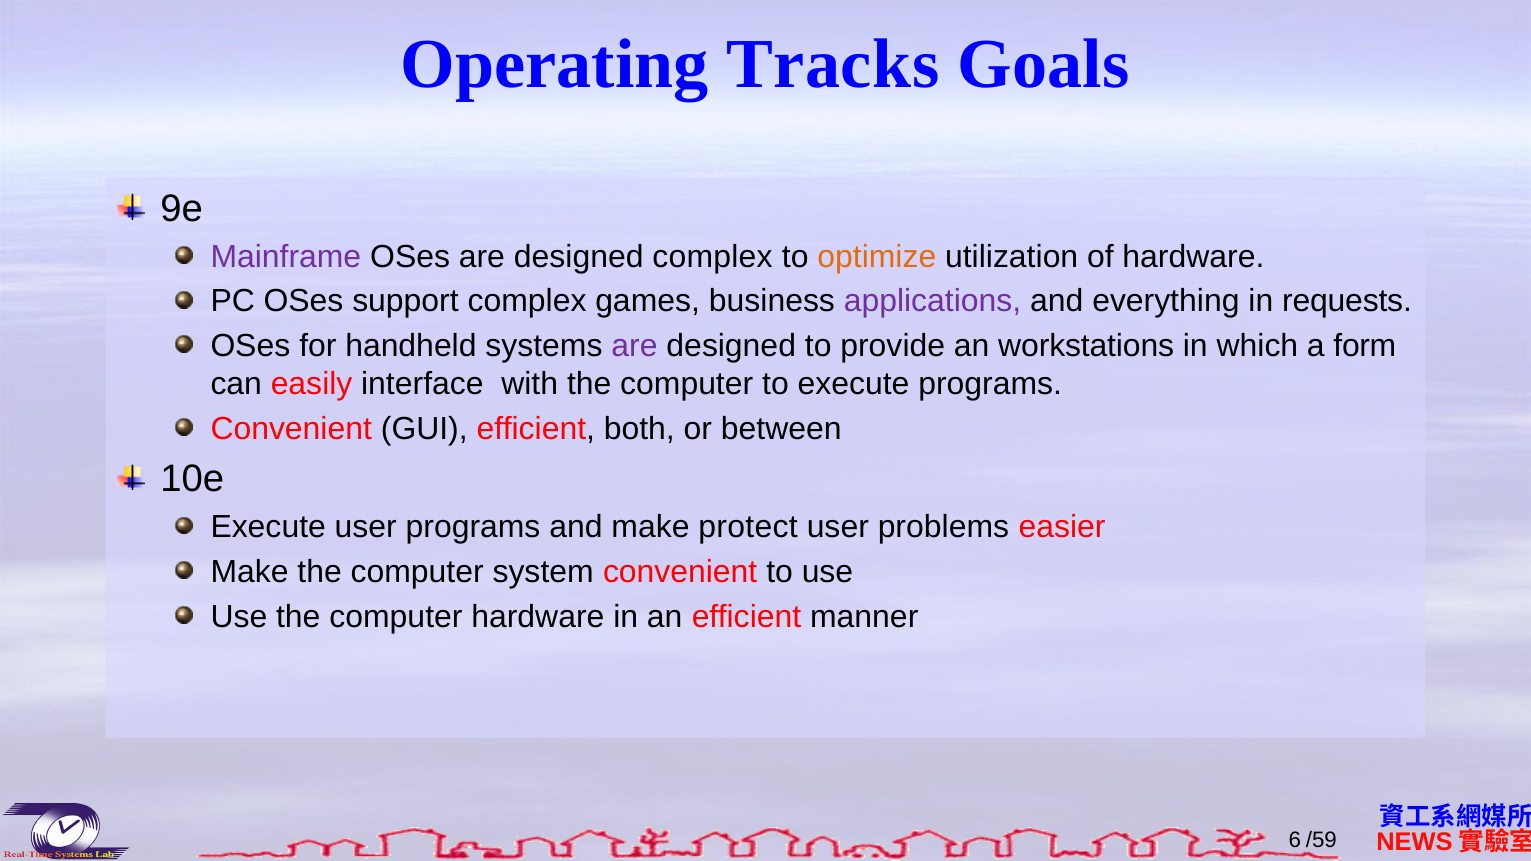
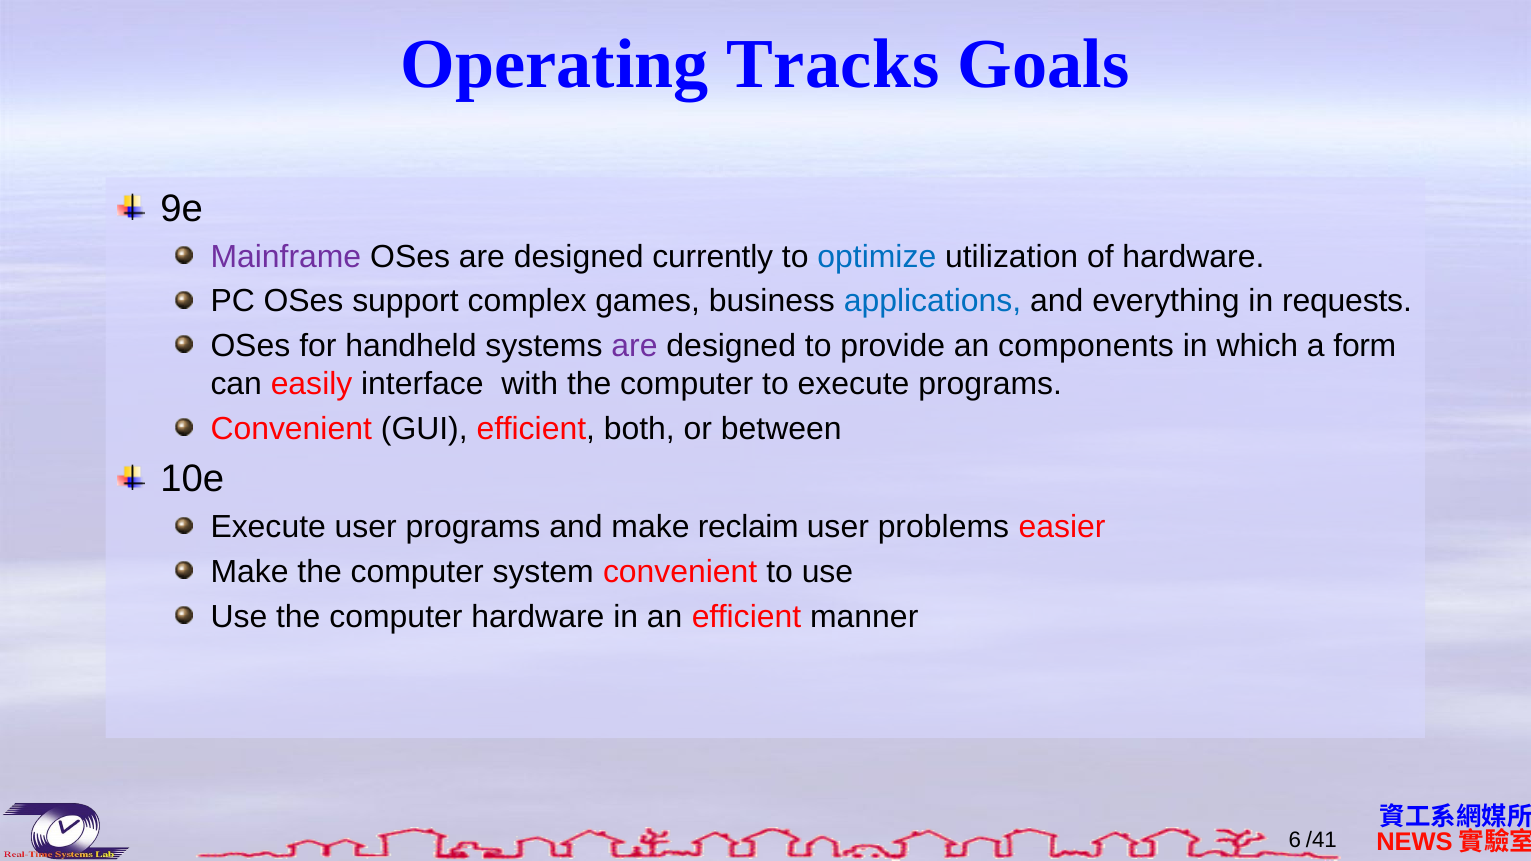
designed complex: complex -> currently (713, 257)
optimize colour: orange -> blue (877, 257)
applications colour: purple -> blue (933, 301)
workstations: workstations -> components (1086, 346)
protect: protect -> reclaim (748, 527)
/59: /59 -> /41 (1321, 840)
